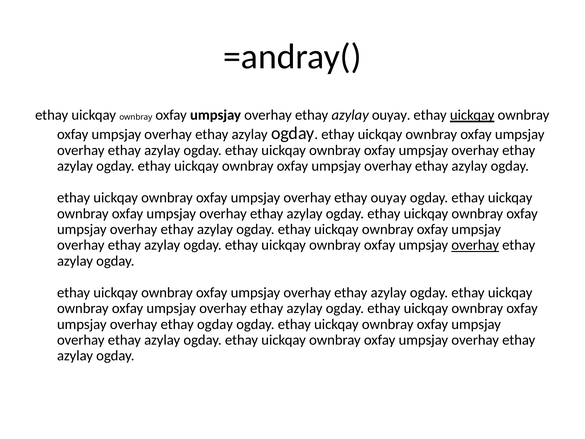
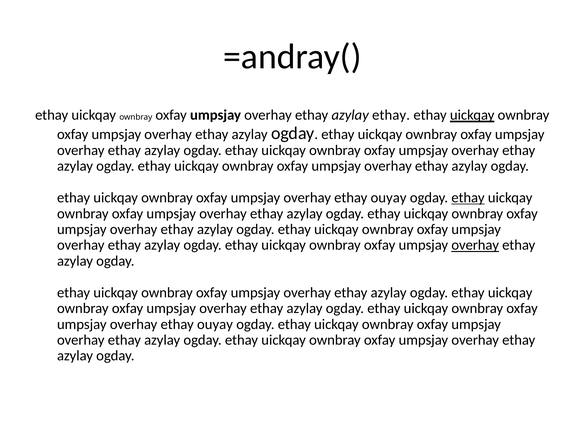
azylay ouyay: ouyay -> ethay (391, 115)
ethay underline: none -> present (468, 198)
ogday: ogday -> ouyay (215, 324)
